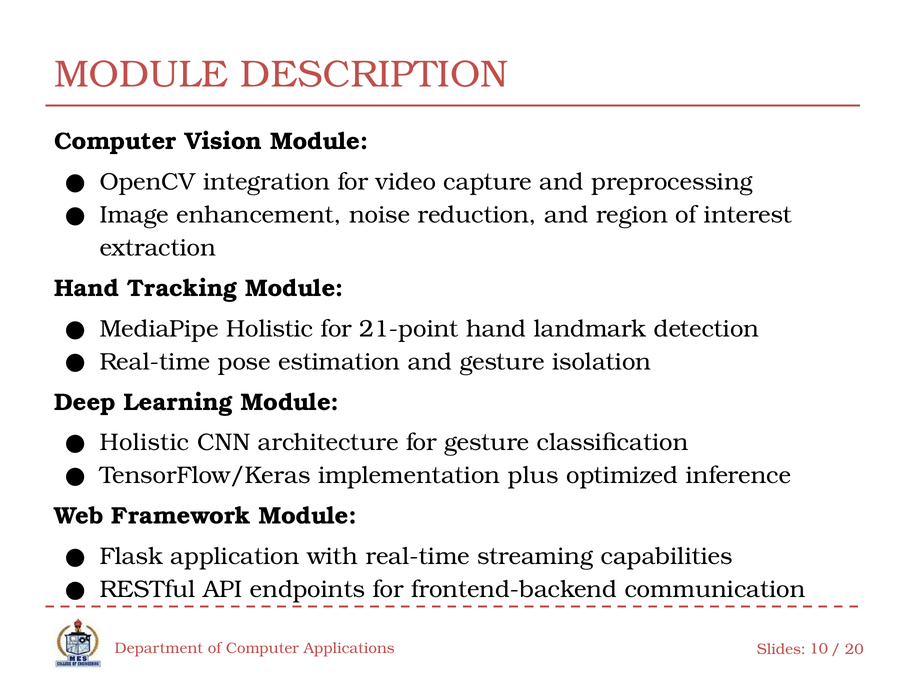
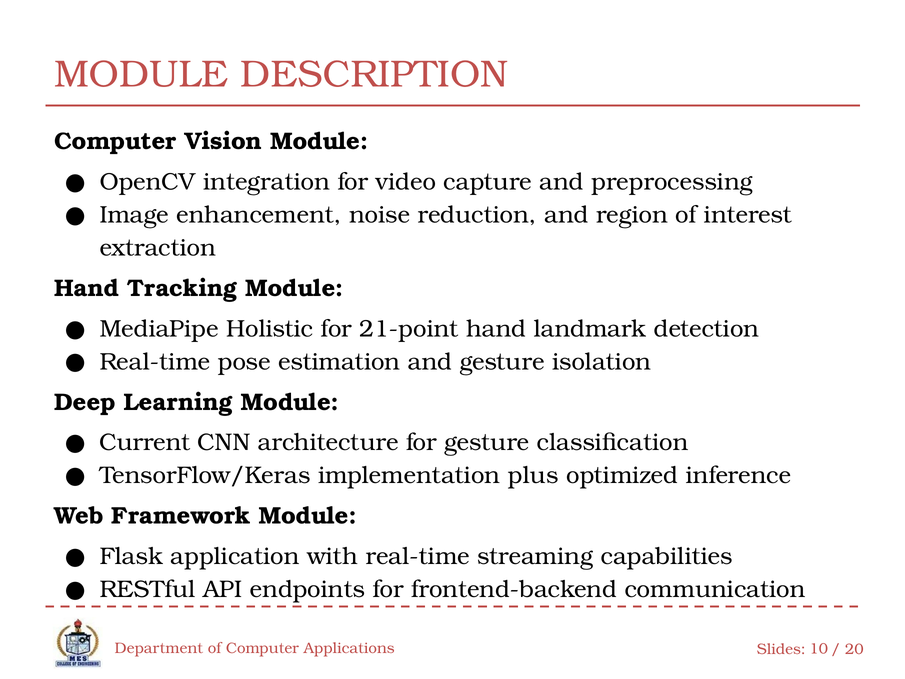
Holistic: Holistic -> Current (145, 442)
